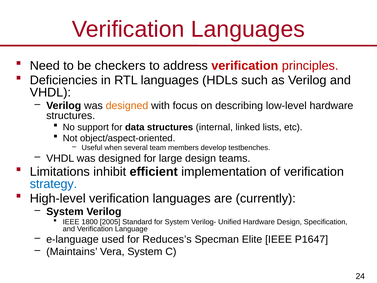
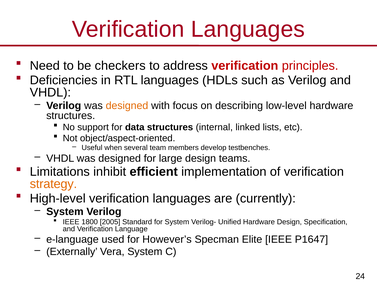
strategy colour: blue -> orange (53, 184)
Reduces’s: Reduces’s -> However’s (167, 239)
Maintains: Maintains -> Externally (72, 251)
